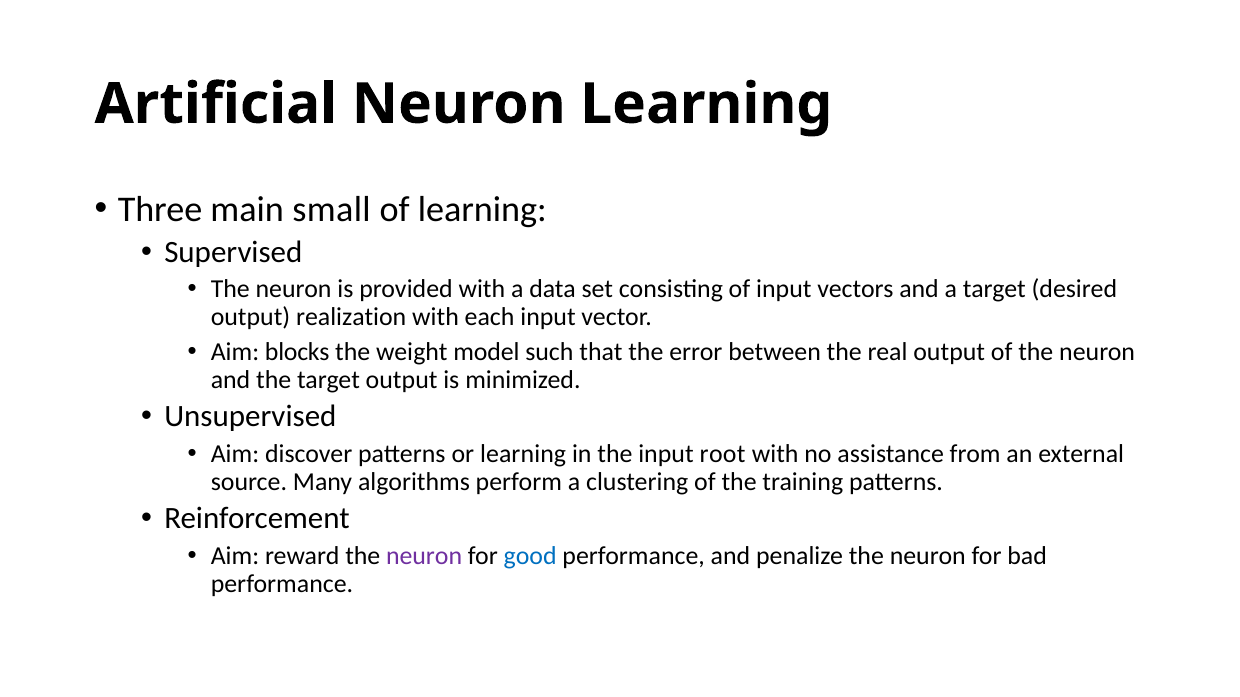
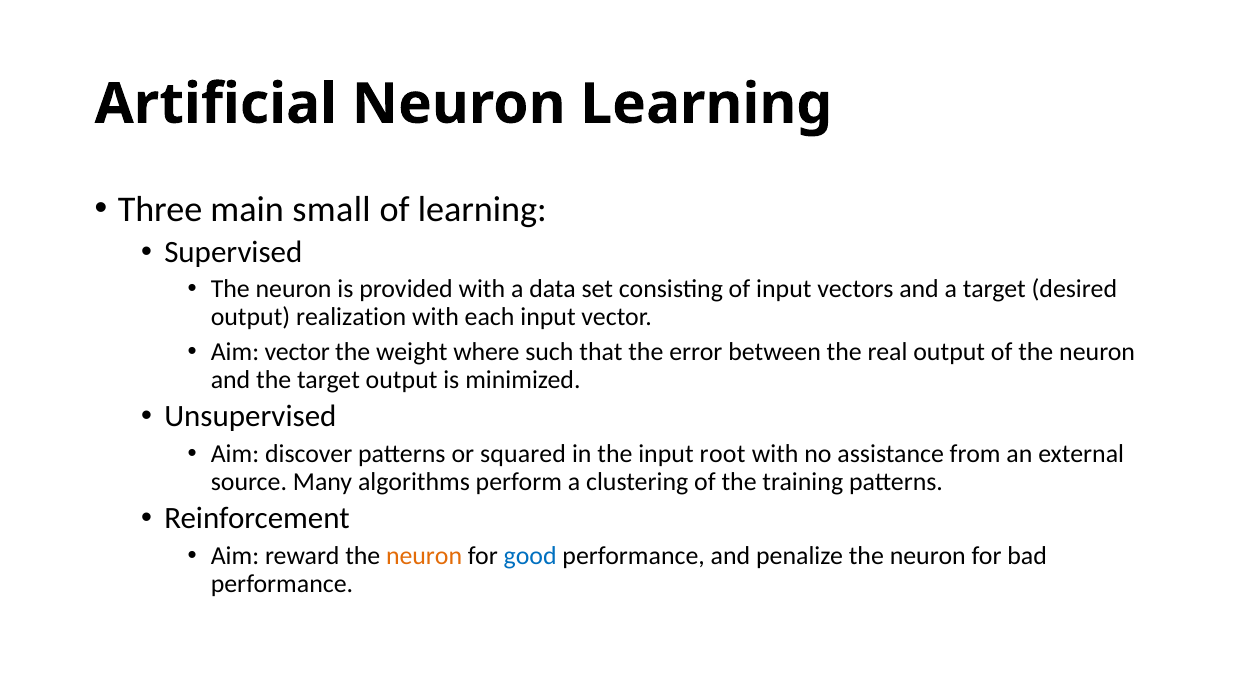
Aim blocks: blocks -> vector (297, 352)
model: model -> where (486, 352)
or learning: learning -> squared (523, 454)
neuron colour: purple -> orange (424, 556)
